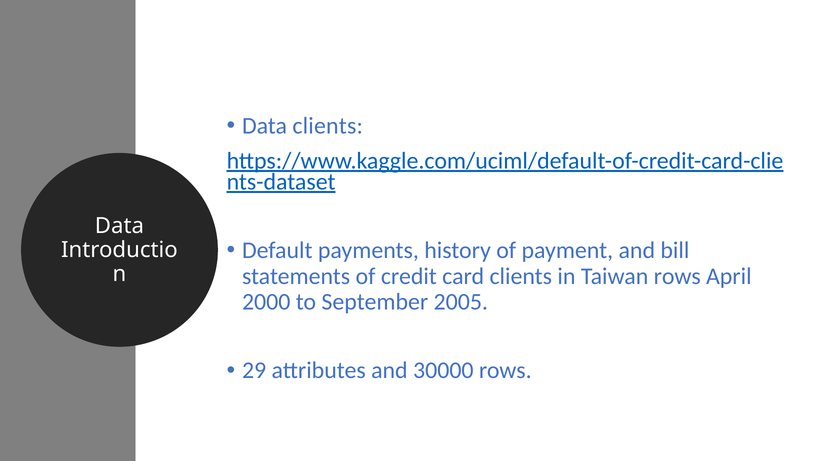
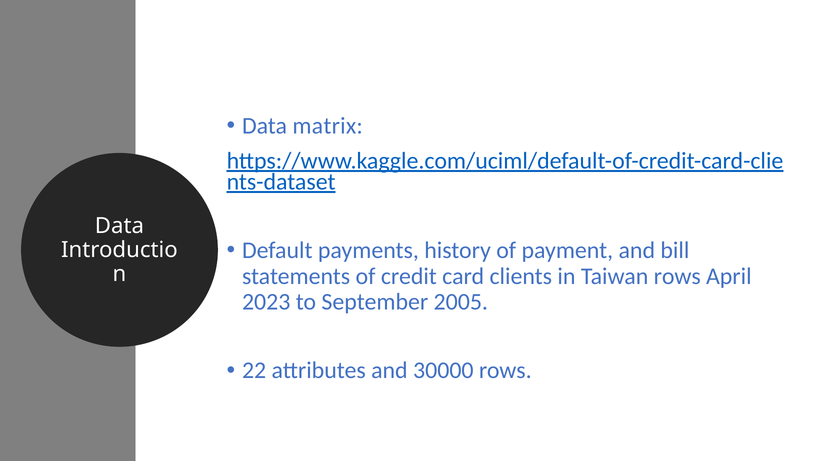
Data clients: clients -> matrix (328, 126)
2000: 2000 -> 2023 (266, 302)
29: 29 -> 22 (254, 371)
